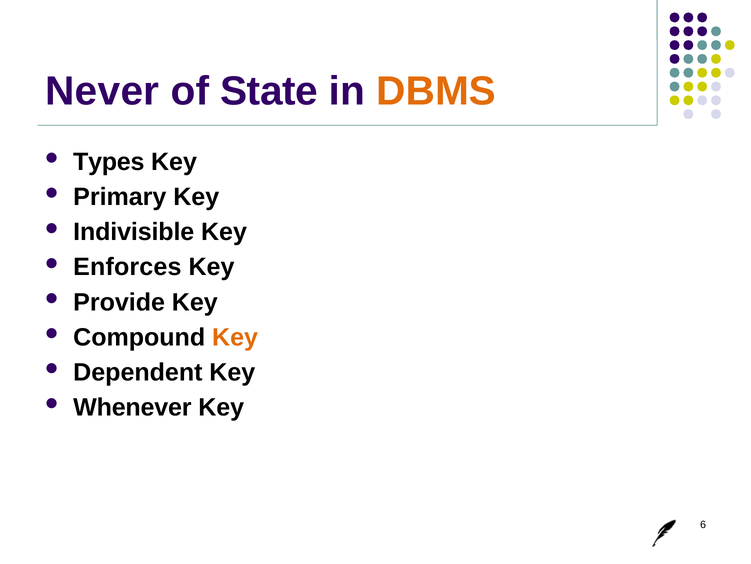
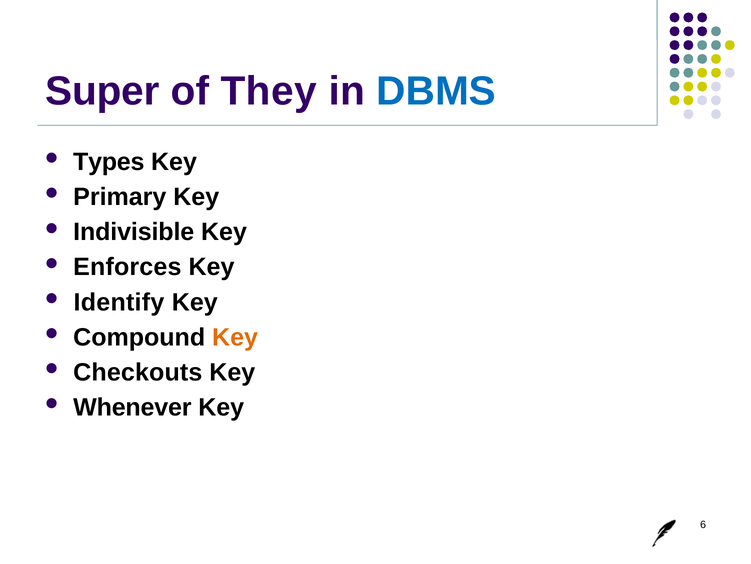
Never: Never -> Super (102, 91)
State: State -> They (269, 91)
DBMS colour: orange -> blue (436, 91)
Provide: Provide -> Identify (119, 302)
Dependent: Dependent -> Checkouts (138, 372)
